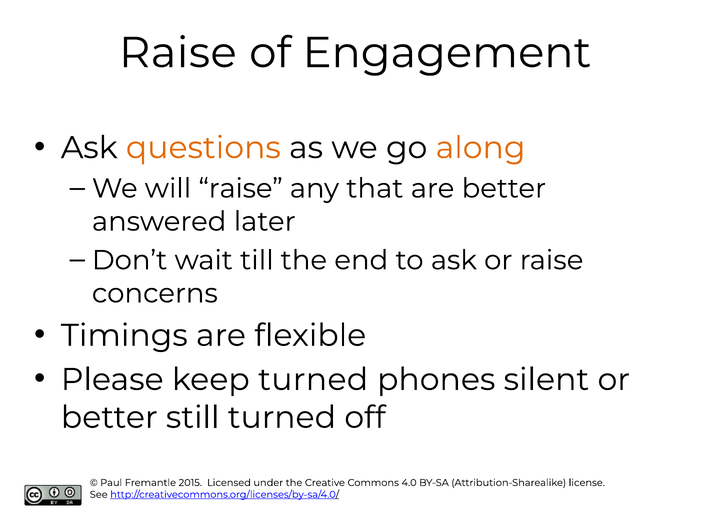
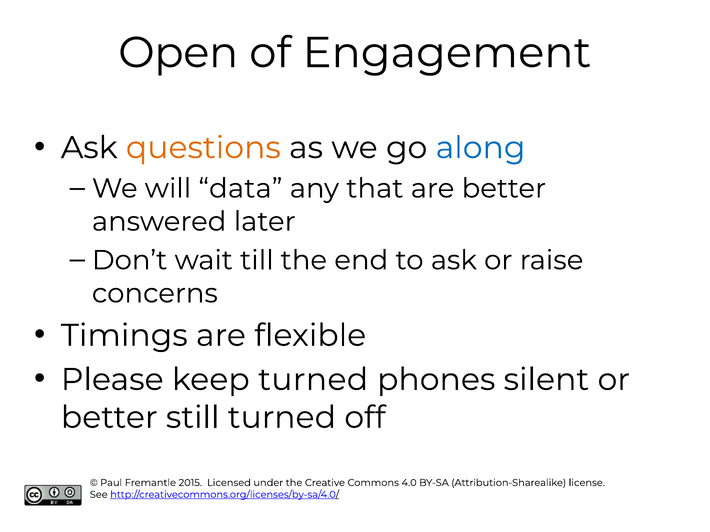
Raise: Raise -> Open (178, 53)
along colour: orange -> blue (481, 148)
will raise: raise -> data (240, 189)
